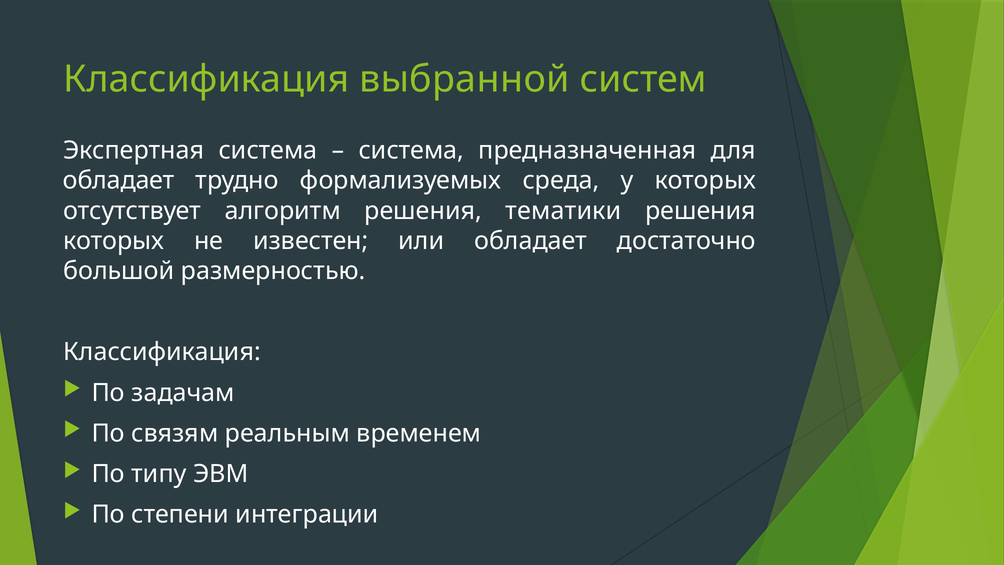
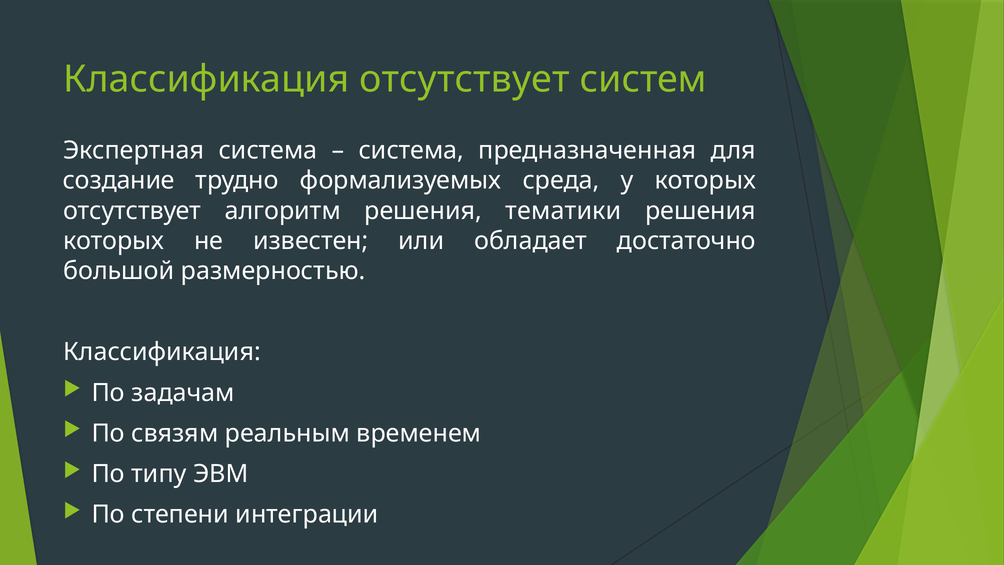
Классификация выбранной: выбранной -> отсутствует (464, 79)
обладает: обладает -> создание (119, 180)
